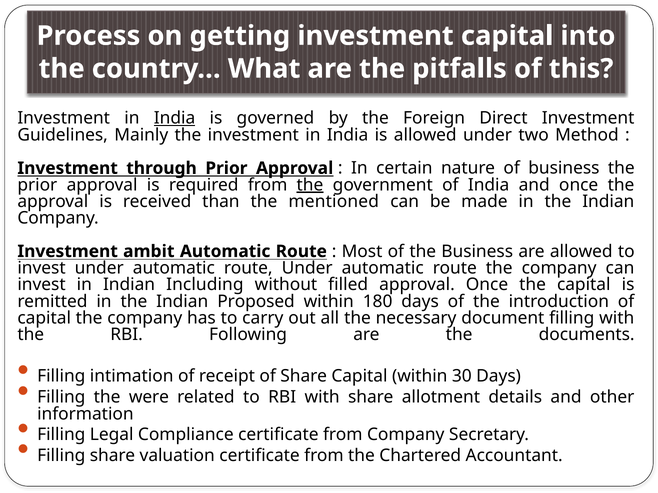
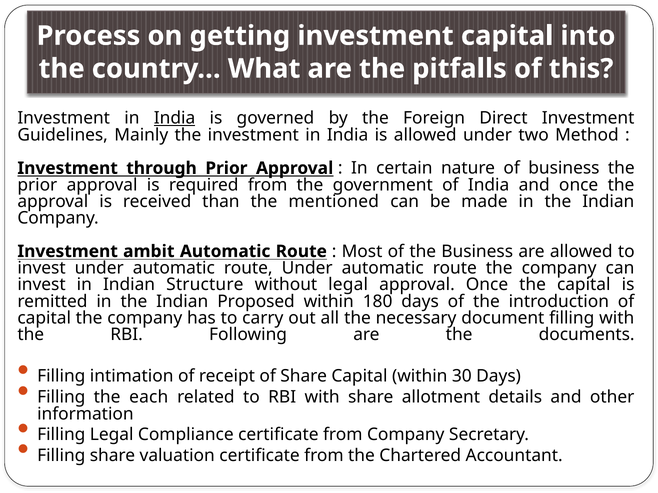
the underline: present -> none (310, 185)
Including: Including -> Structure (205, 285)
without filled: filled -> legal (348, 285)
were: were -> each (149, 398)
